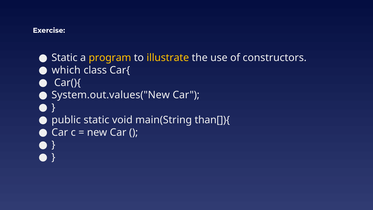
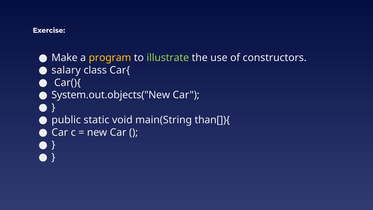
Static: Static -> Make (65, 58)
illustrate colour: yellow -> light green (168, 58)
which: which -> salary (66, 70)
System.out.values("New: System.out.values("New -> System.out.objects("New (111, 95)
